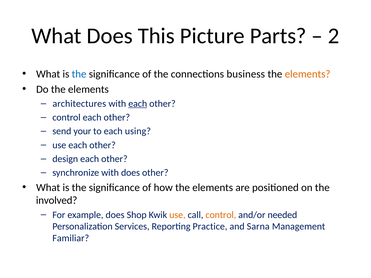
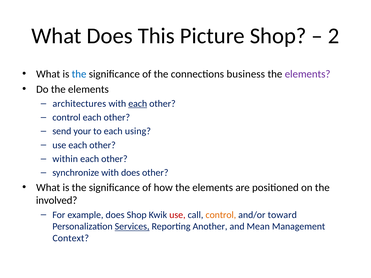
Picture Parts: Parts -> Shop (278, 36)
elements colour: orange -> purple (308, 74)
design: design -> within (65, 159)
use colour: orange -> red (177, 215)
needed: needed -> toward (282, 215)
Services underline: none -> present (132, 227)
Practice: Practice -> Another (210, 227)
Sarna: Sarna -> Mean (258, 227)
Familiar: Familiar -> Context (71, 238)
